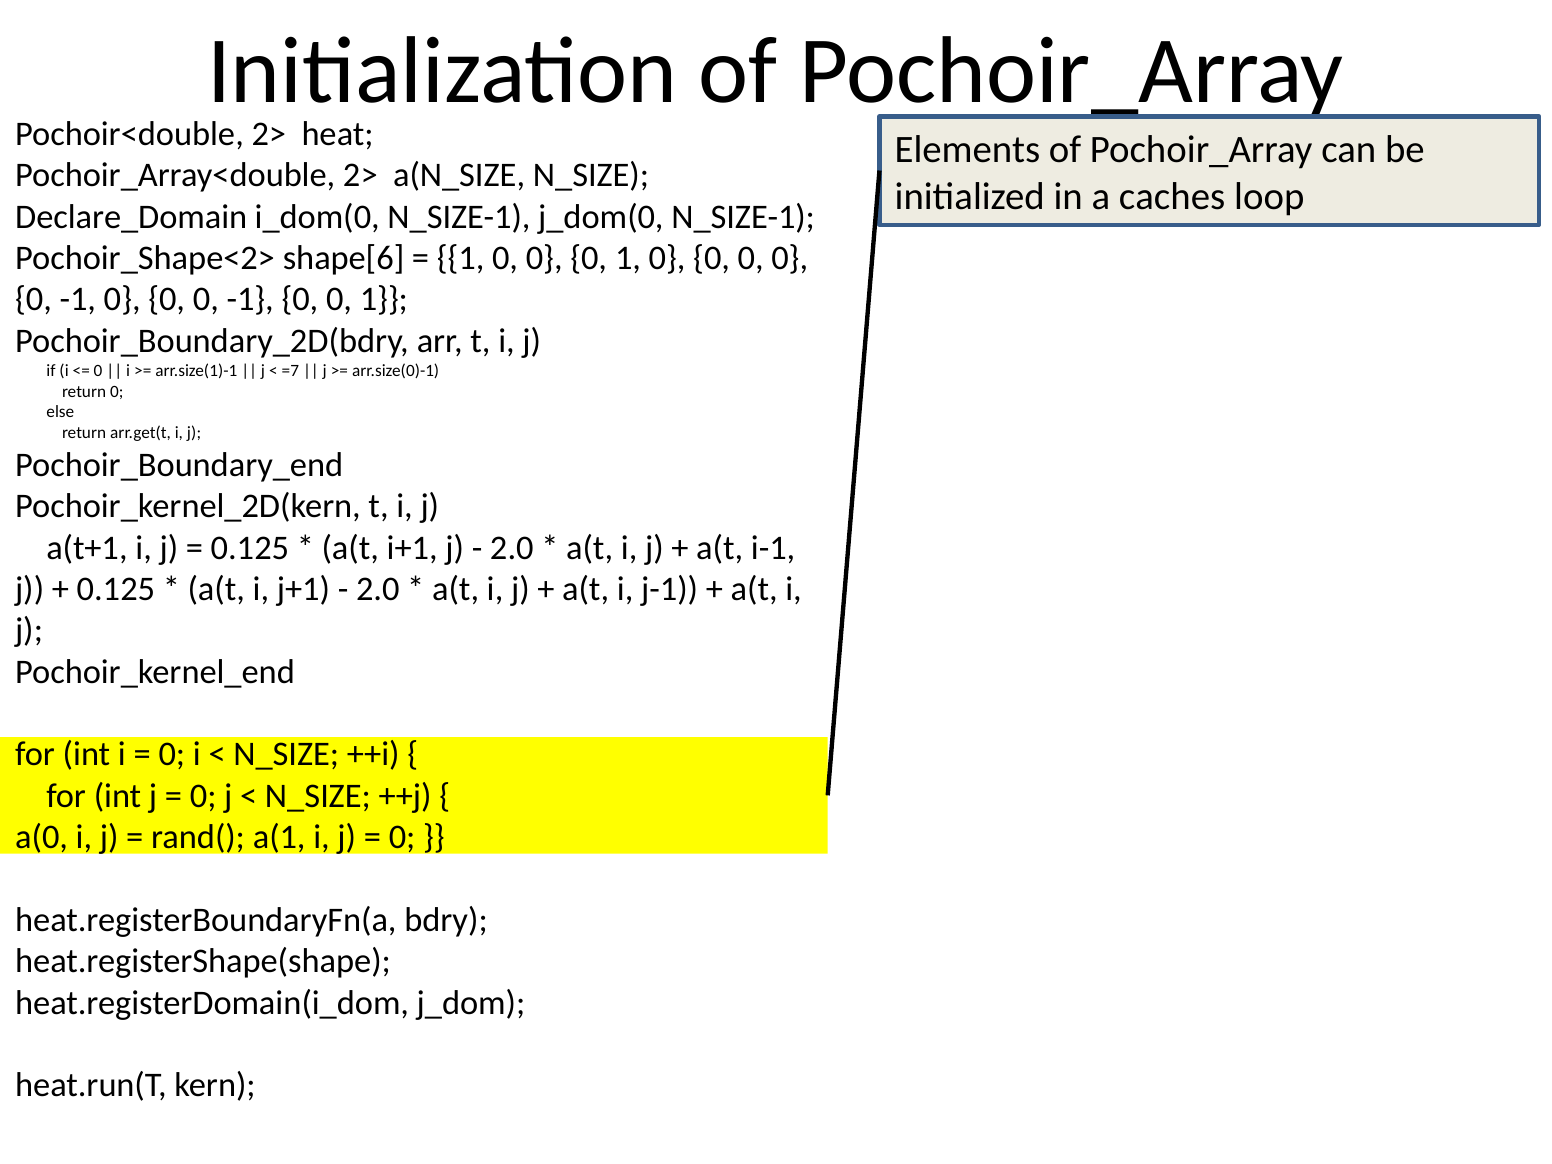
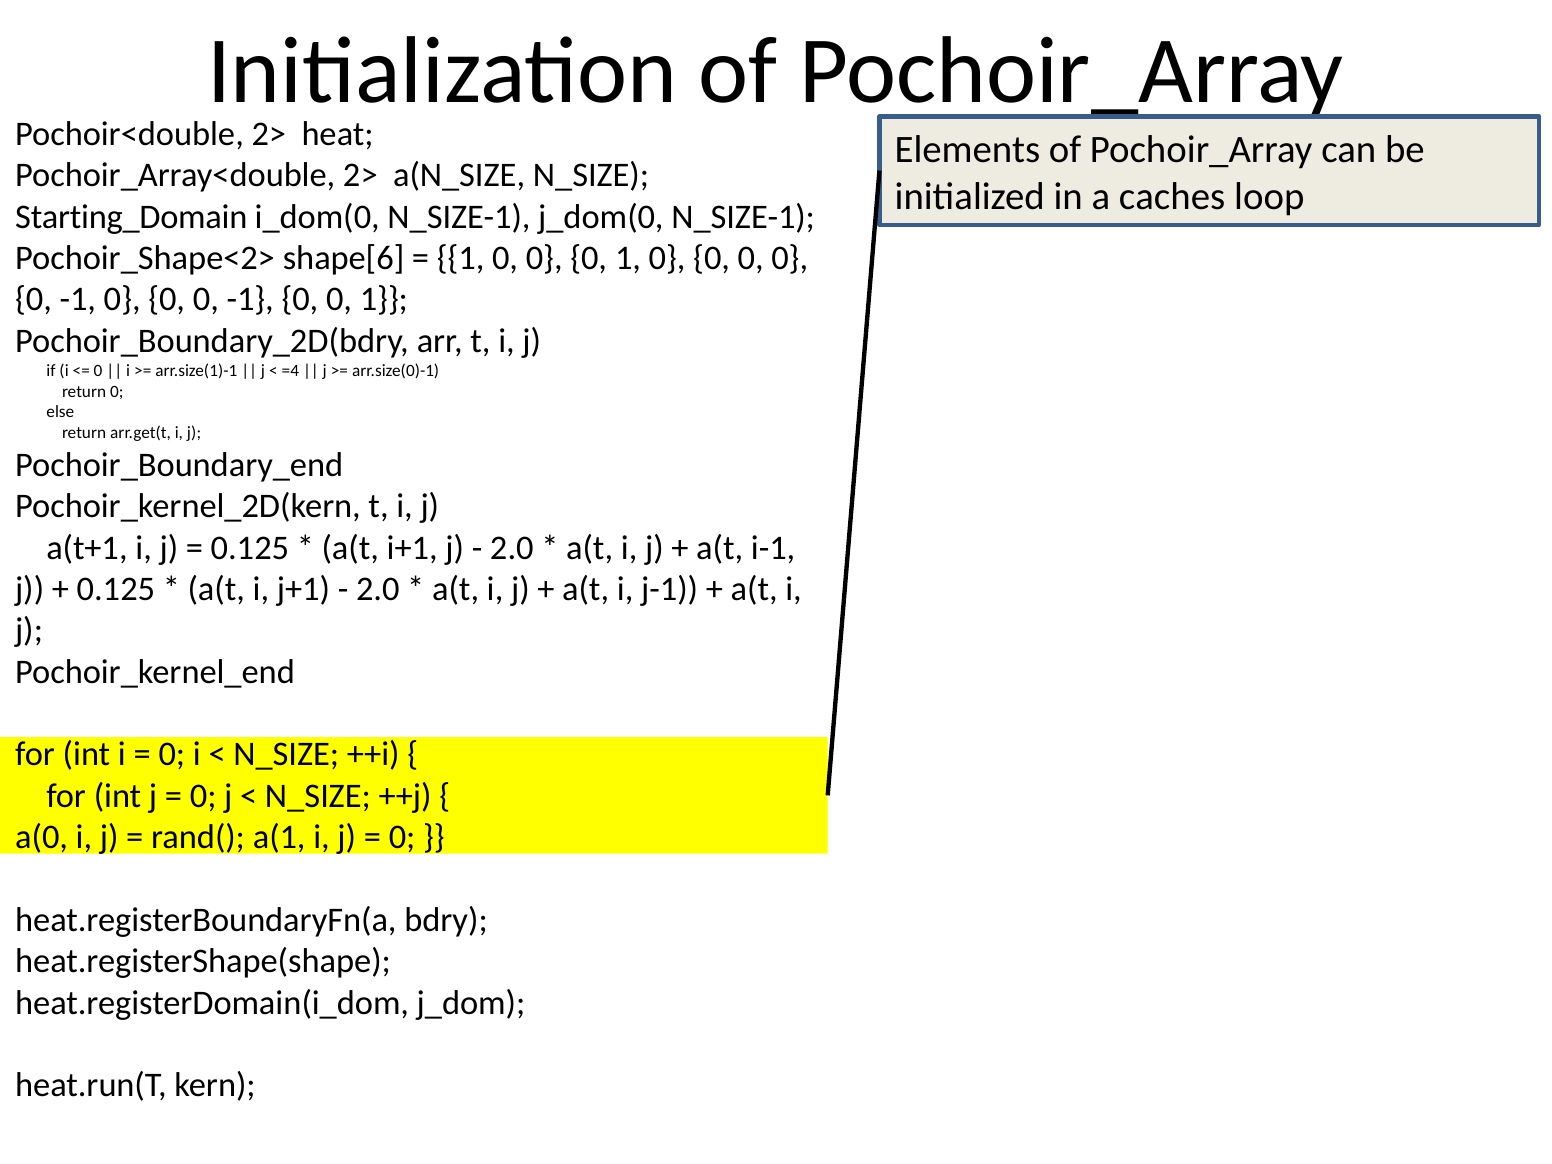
Declare_Domain: Declare_Domain -> Starting_Domain (131, 217)
=7: =7 -> =4 (290, 371)
